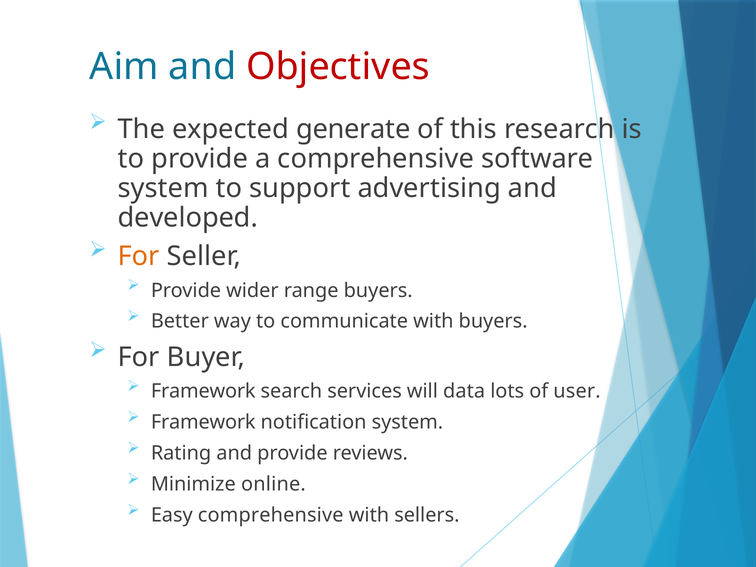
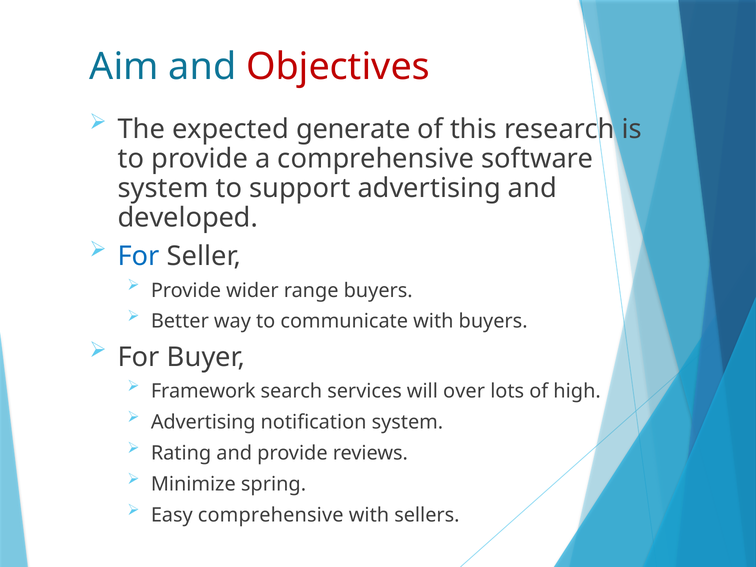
For colour: orange -> blue (139, 256)
data: data -> over (464, 391)
user: user -> high (577, 391)
Framework: Framework -> Advertising (203, 422)
online: online -> spring (274, 484)
